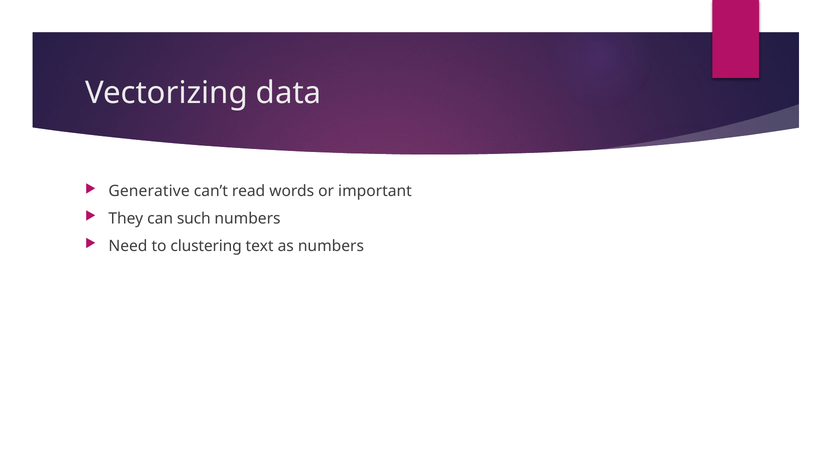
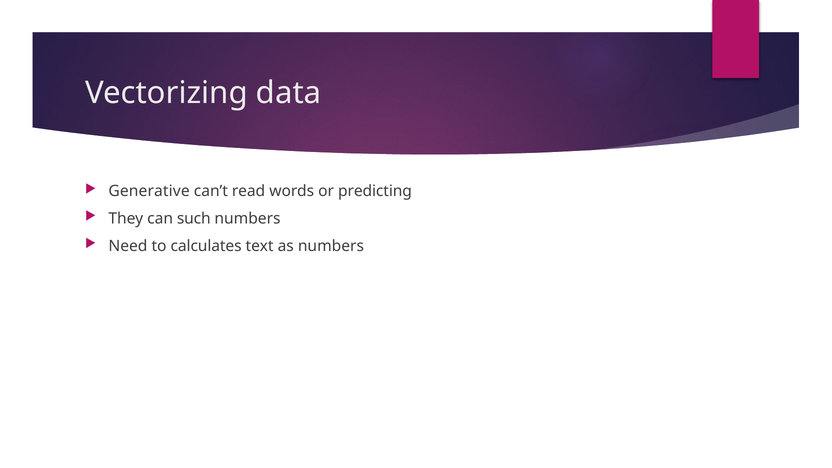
important: important -> predicting (375, 191)
clustering: clustering -> calculates (206, 246)
